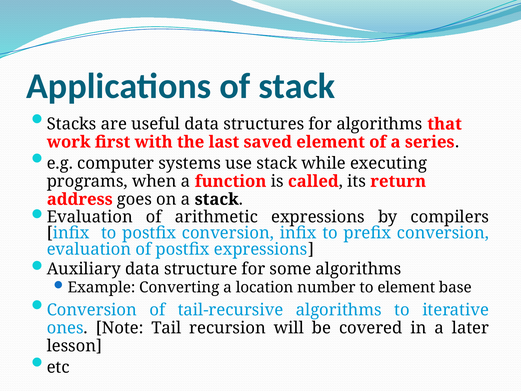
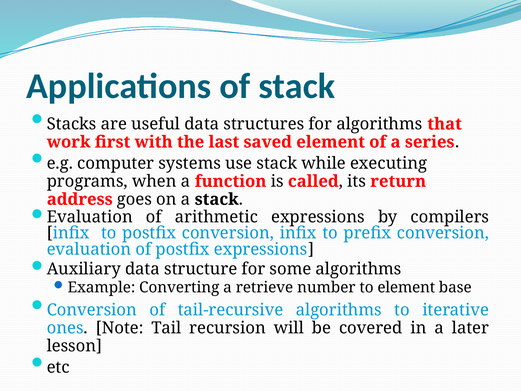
location: location -> retrieve (264, 287)
